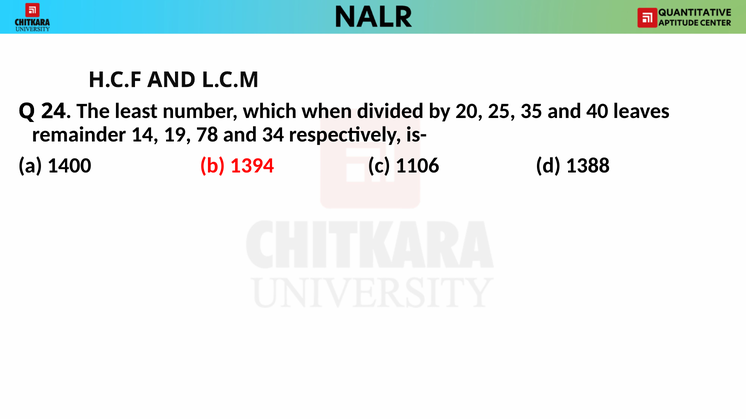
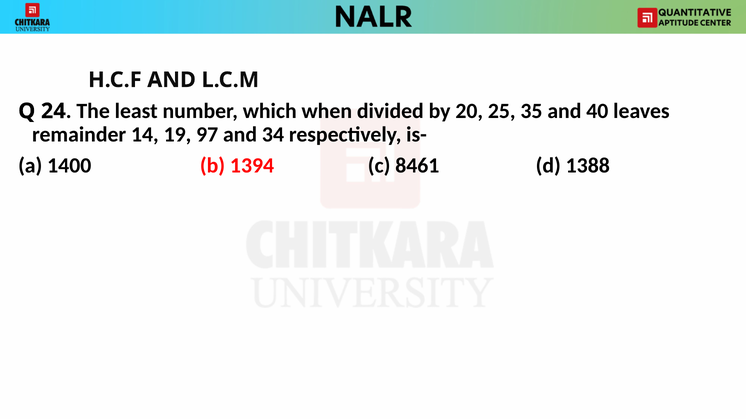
78: 78 -> 97 (207, 135)
1106: 1106 -> 8461 (417, 166)
